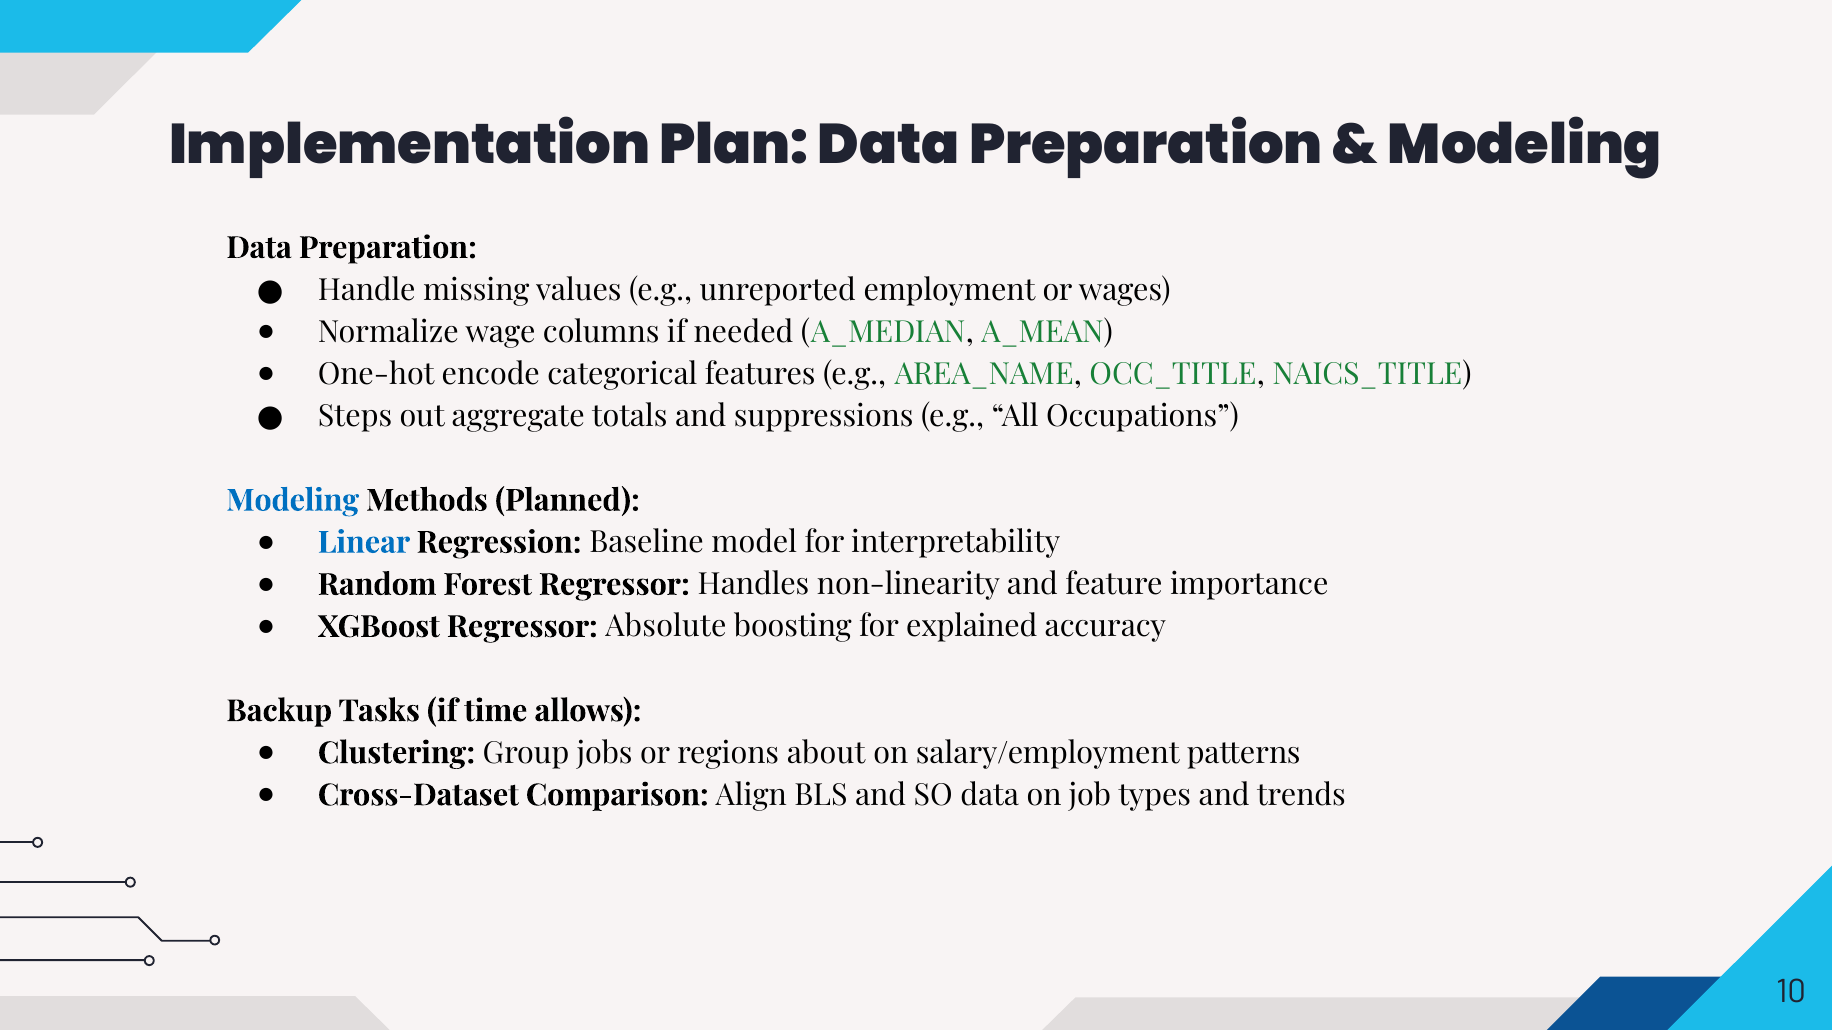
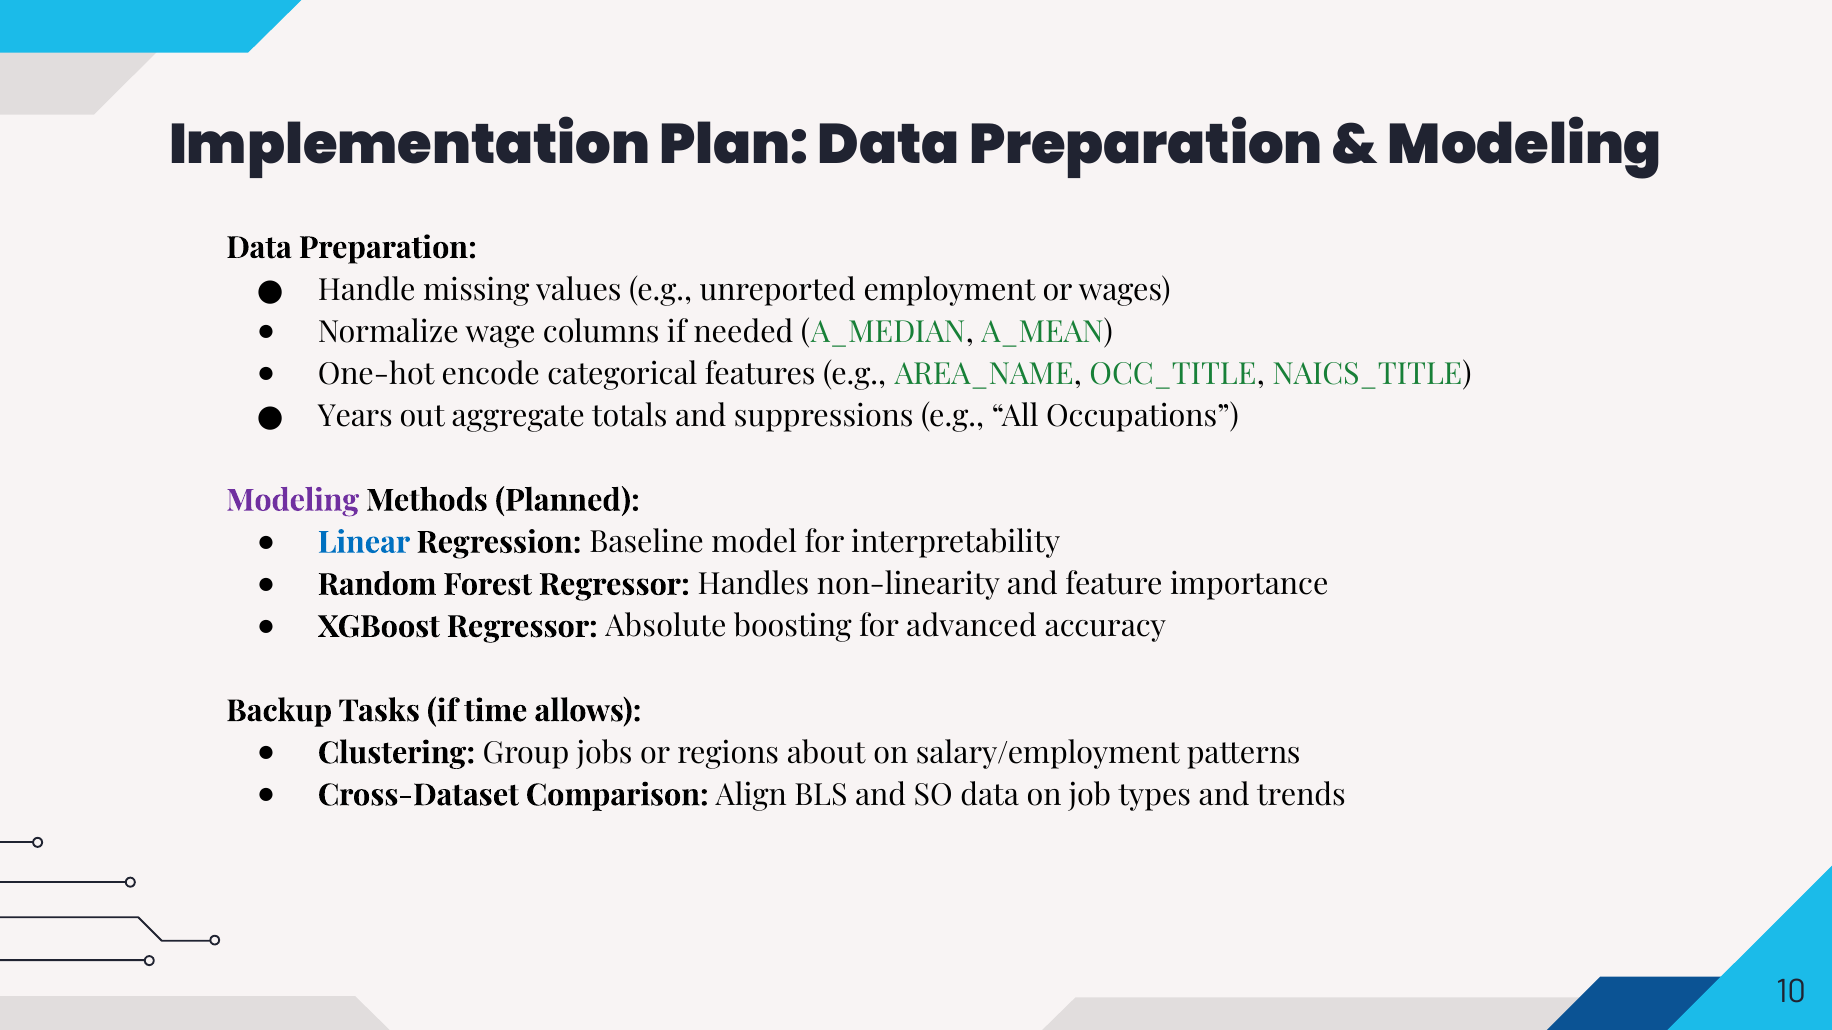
Steps: Steps -> Years (355, 417)
Modeling colour: blue -> purple (293, 501)
explained: explained -> advanced (971, 627)
